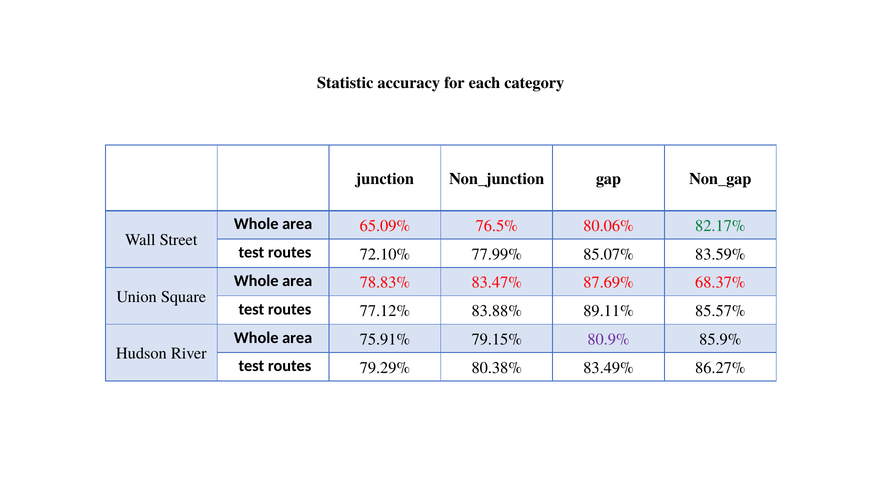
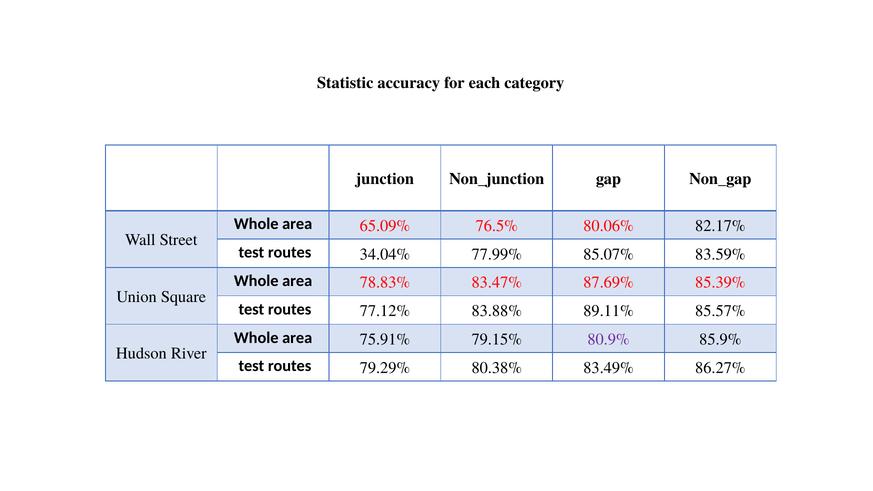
82.17% colour: green -> black (720, 226)
72.10%: 72.10% -> 34.04% (385, 254)
68.37%: 68.37% -> 85.39% (720, 283)
